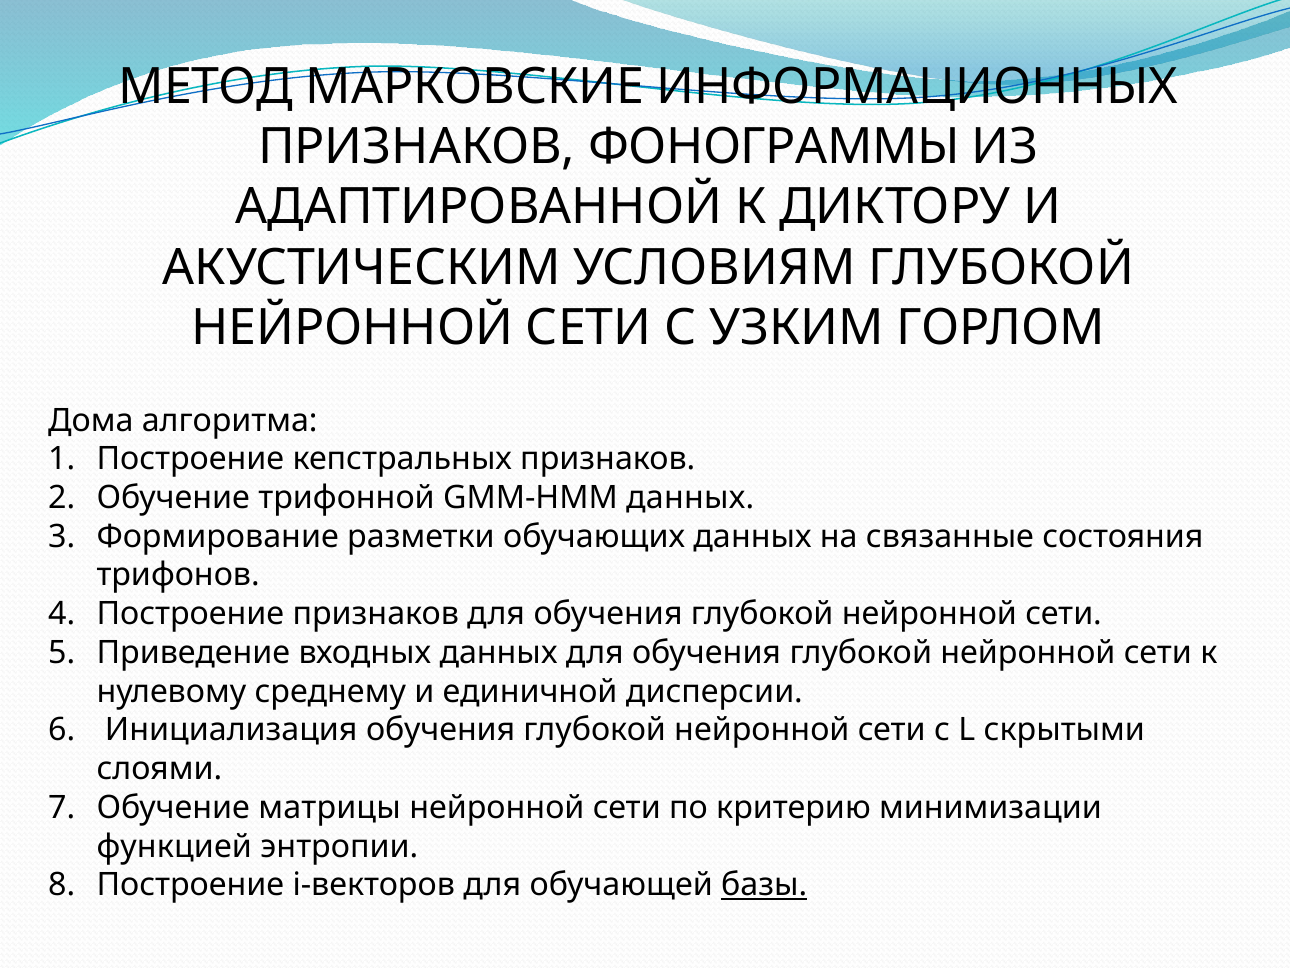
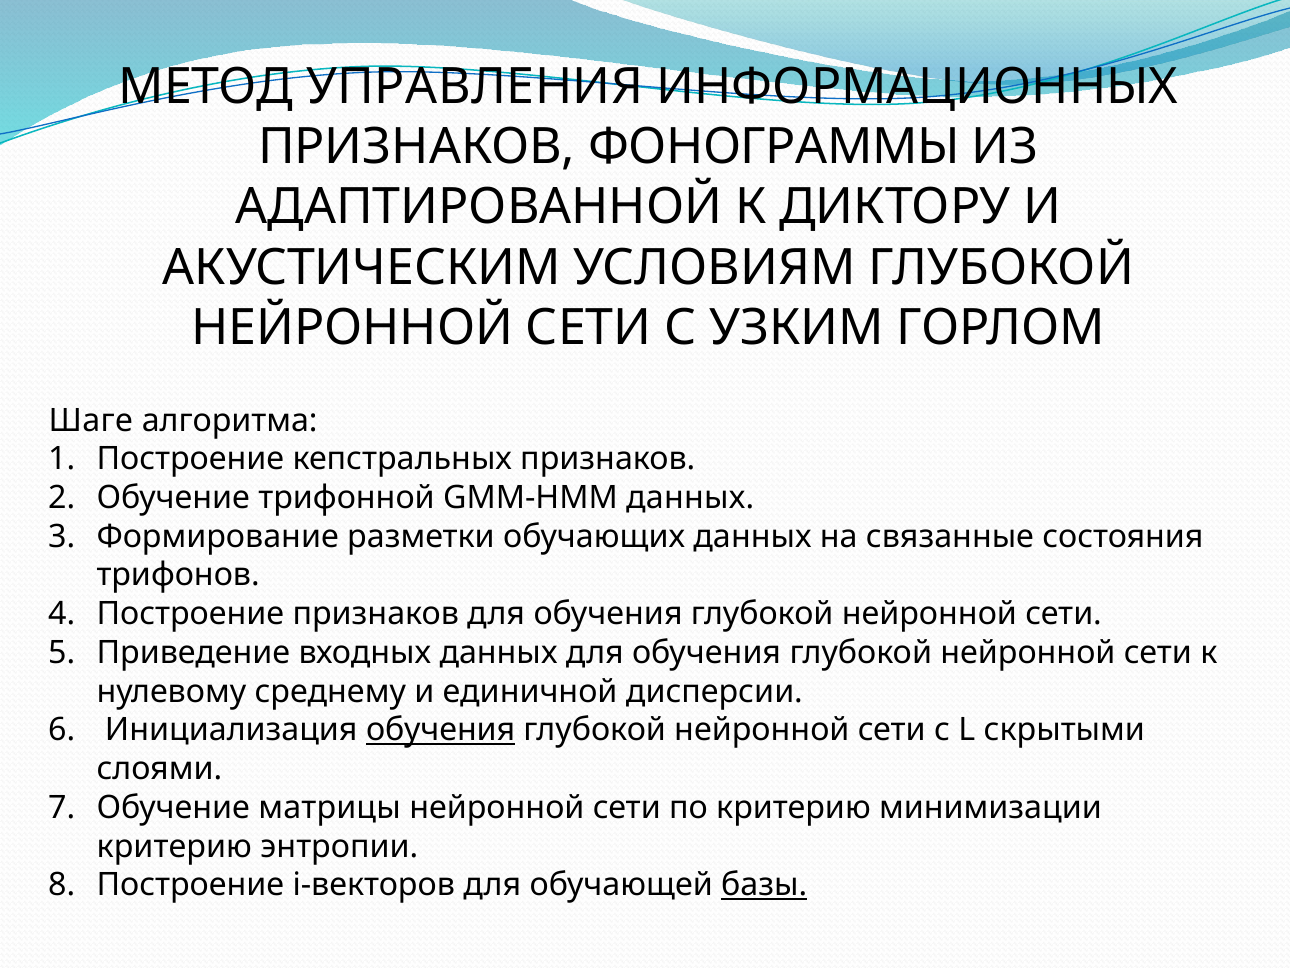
МАРКОВСКИЕ: МАРКОВСКИЕ -> УПРАВЛЕНИЯ (475, 87)
Дома: Дома -> Шаге (91, 420)
обучения underline: none -> present (441, 730)
функцией: функцией -> критерию (174, 846)
